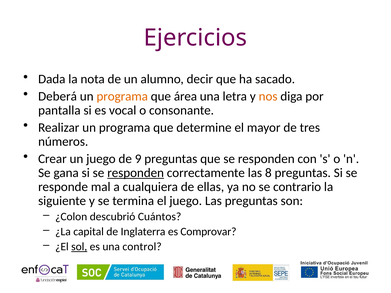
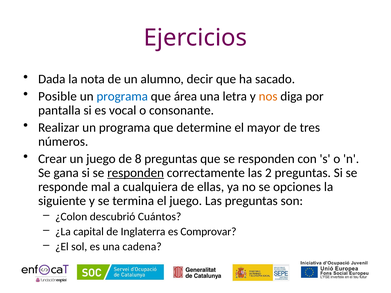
Deberá: Deberá -> Posible (57, 96)
programa colour: orange -> blue (122, 96)
9: 9 -> 8 (138, 159)
8: 8 -> 2 (268, 173)
contrario: contrario -> opciones (297, 187)
sol underline: present -> none (79, 247)
control: control -> cadena (142, 247)
